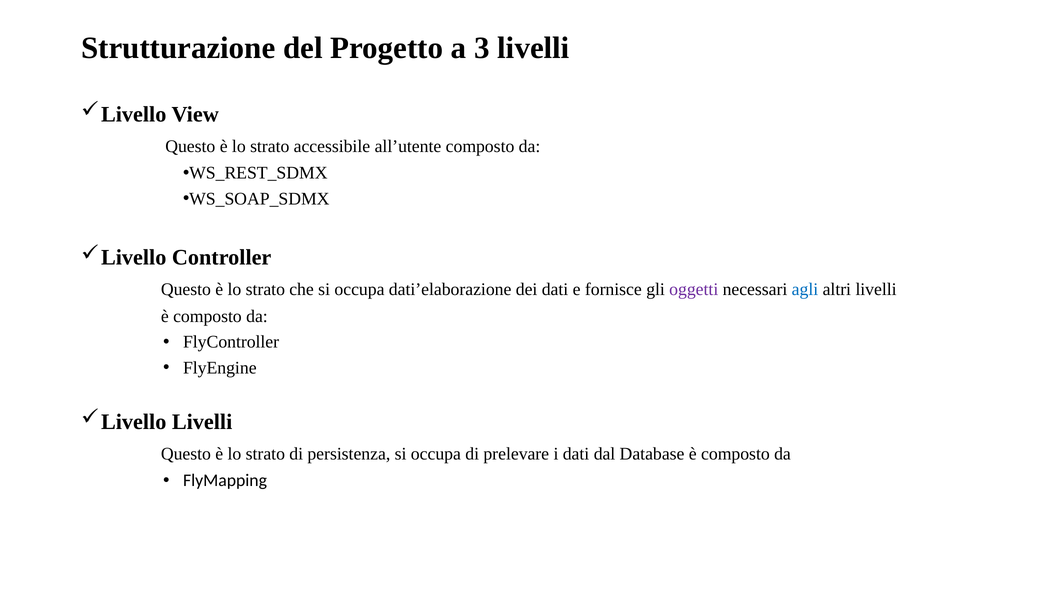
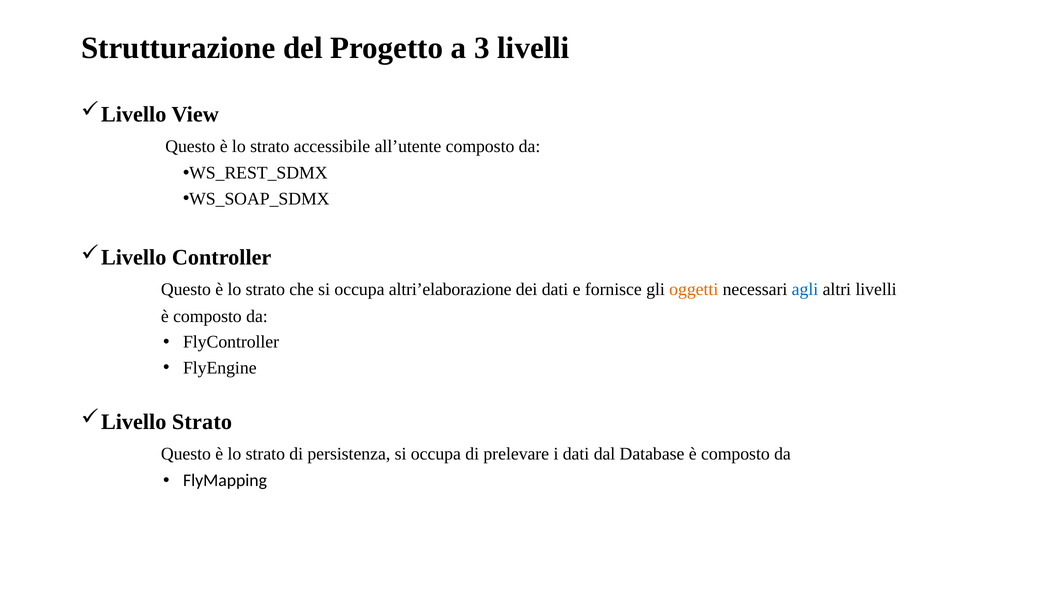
dati’elaborazione: dati’elaborazione -> altri’elaborazione (450, 290)
oggetti colour: purple -> orange (694, 290)
Livelli: Livelli -> Strato (202, 422)
